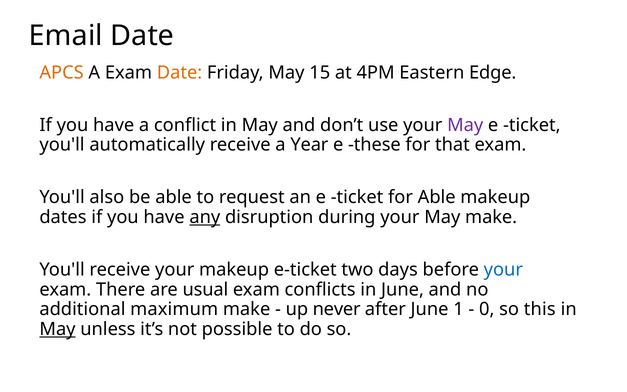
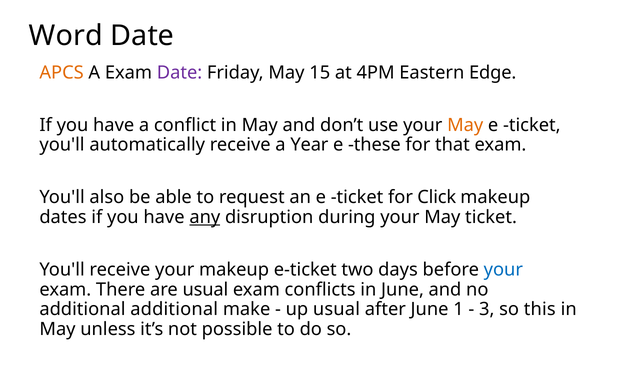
Email: Email -> Word (66, 36)
Date colour: orange -> purple (180, 72)
May colour: purple -> orange (465, 125)
for Able: Able -> Click (437, 197)
May make: make -> ticket (491, 217)
additional maximum: maximum -> additional (174, 309)
up never: never -> usual (336, 309)
0: 0 -> 3 (487, 309)
May underline: present -> none (58, 329)
